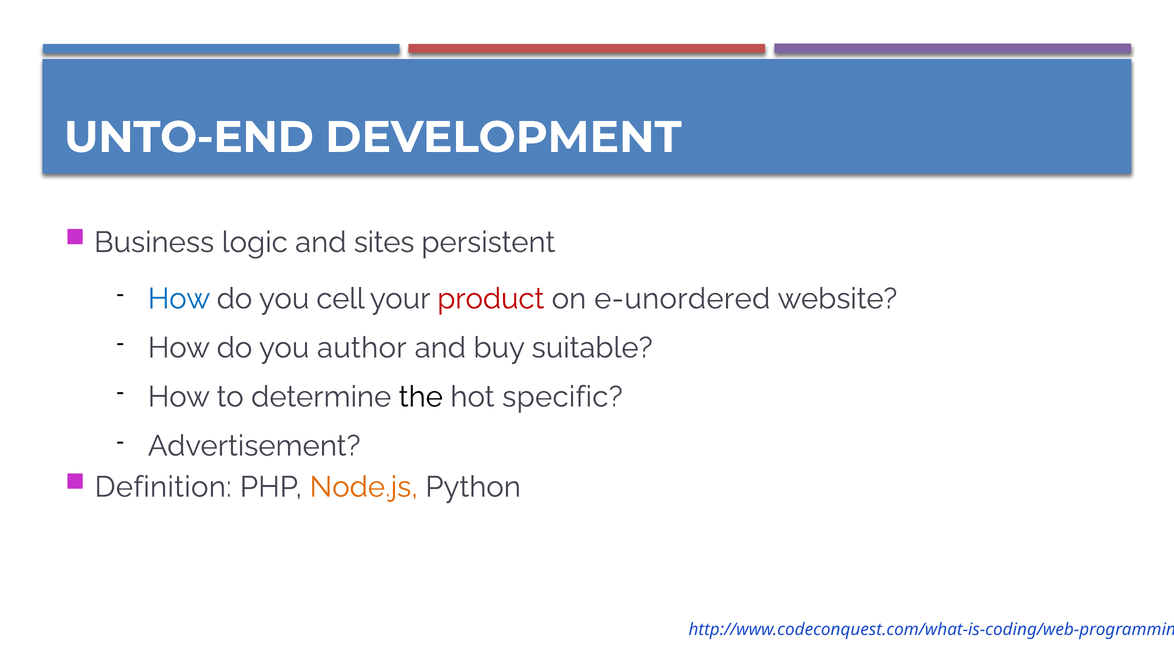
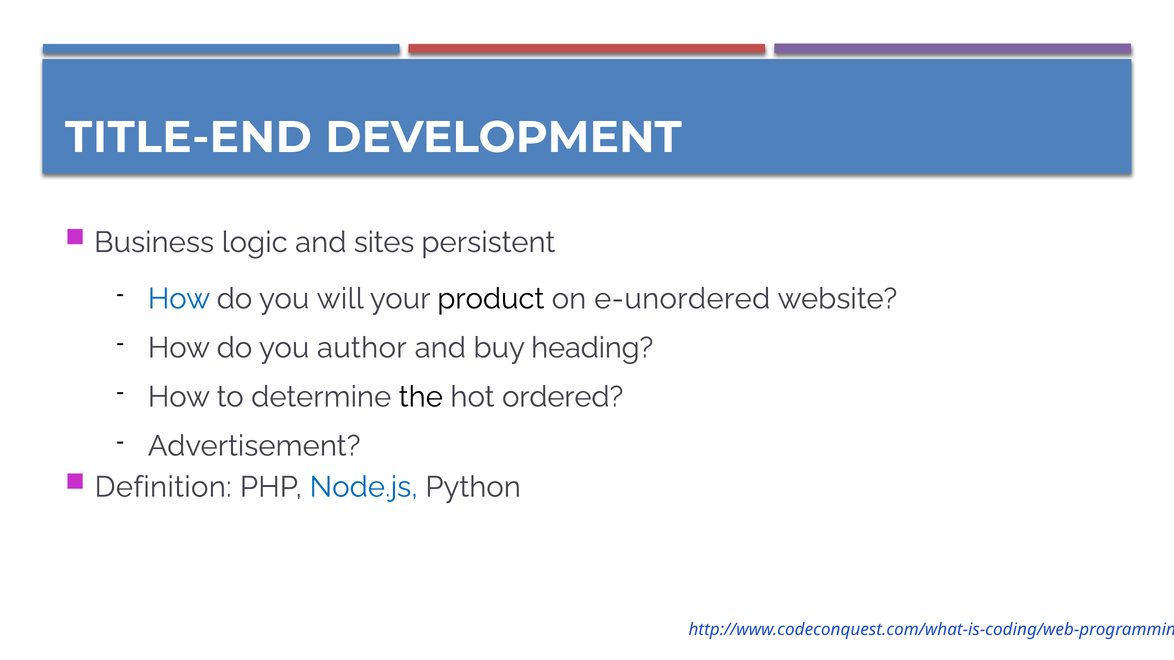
UNTO-END: UNTO-END -> TITLE-END (188, 137)
cell: cell -> will (340, 299)
product colour: red -> black (491, 299)
suitable: suitable -> heading (592, 348)
specific: specific -> ordered (563, 397)
Node.js colour: orange -> blue (364, 487)
